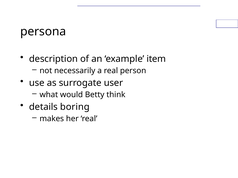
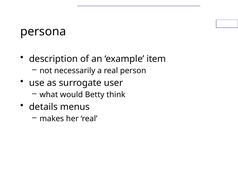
boring: boring -> menus (75, 107)
